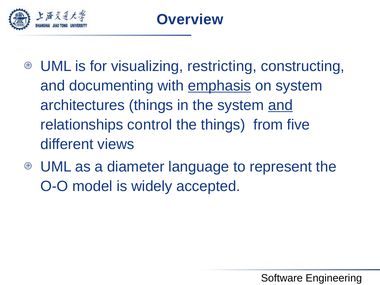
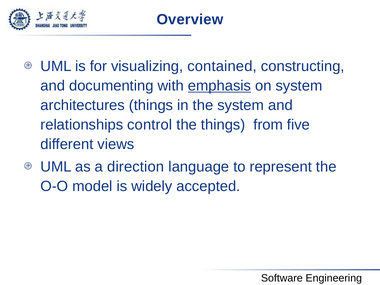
restricting: restricting -> contained (222, 66)
and underline: present -> none (280, 105)
diameter: diameter -> direction (136, 167)
